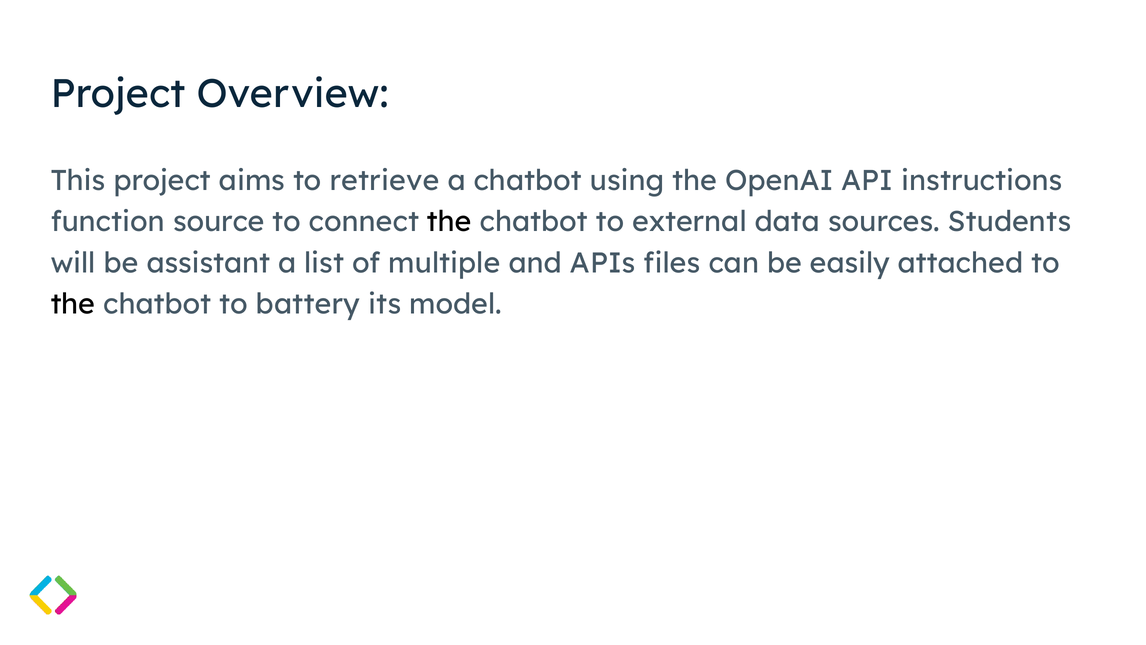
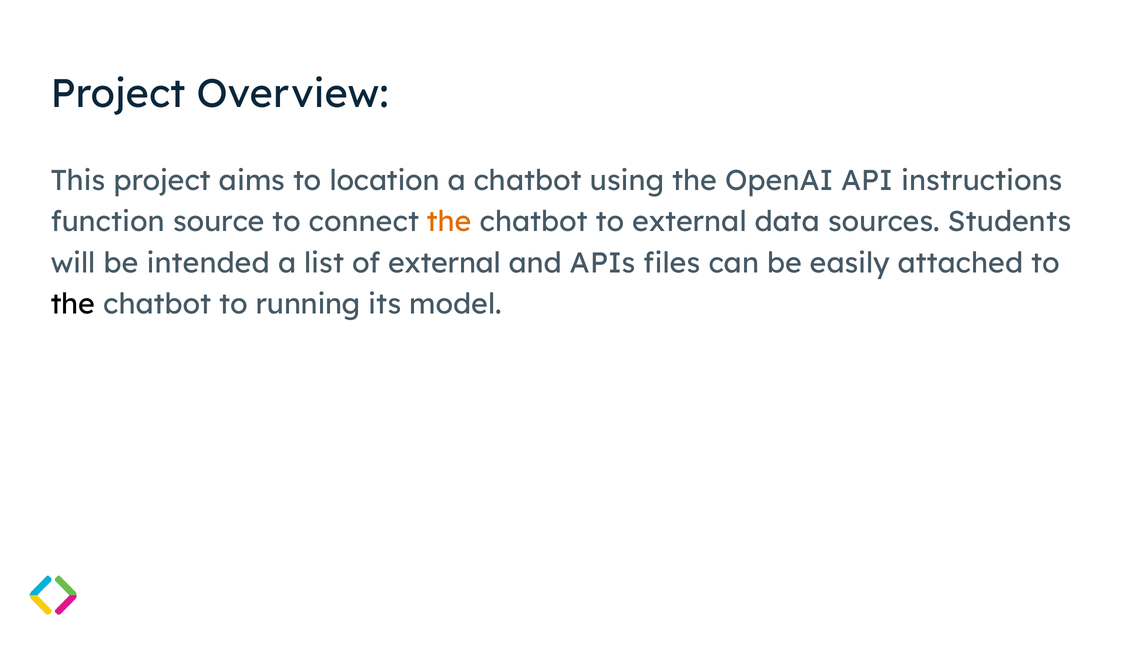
retrieve: retrieve -> location (385, 180)
the colour: black -> orange (449, 222)
assistant: assistant -> intended (208, 263)
of multiple: multiple -> external (445, 263)
battery: battery -> running (308, 304)
